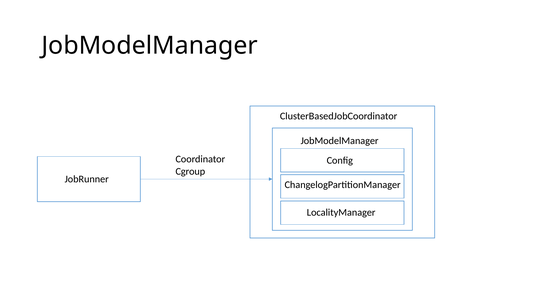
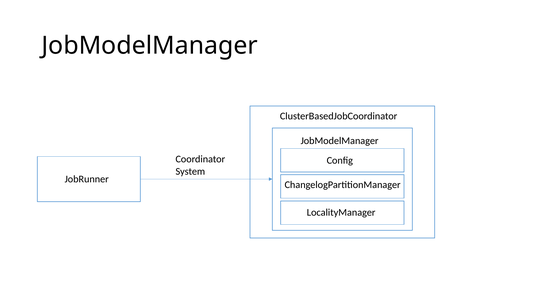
Cgroup: Cgroup -> System (190, 171)
